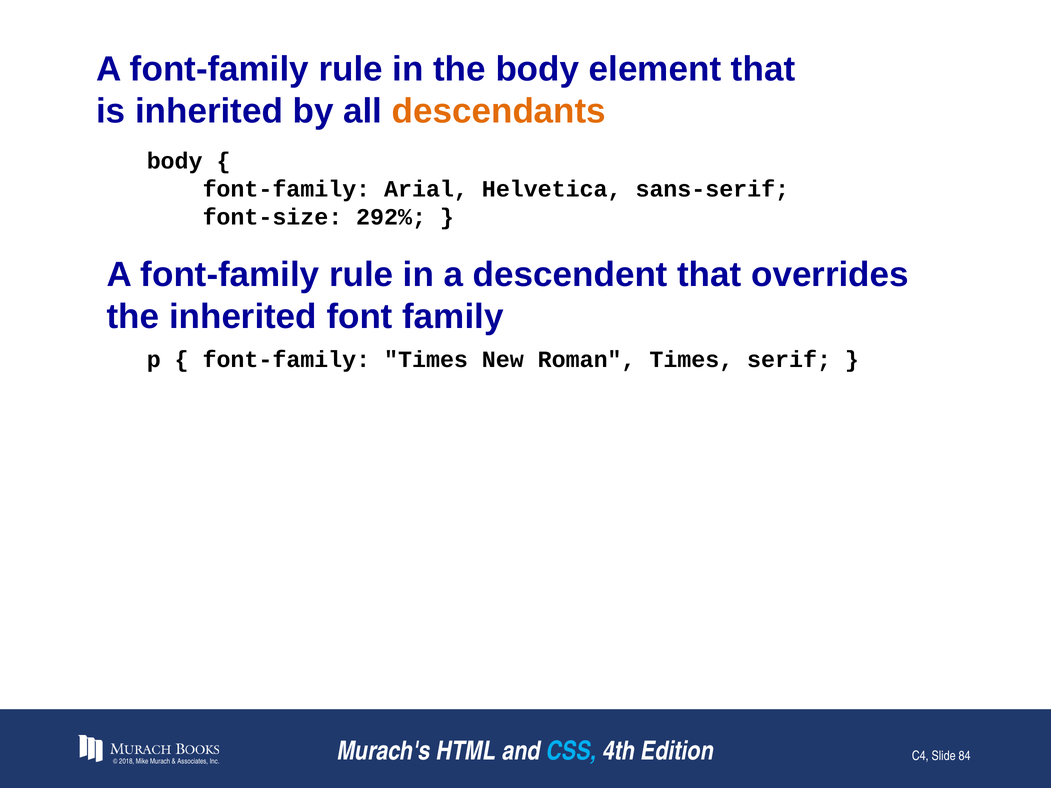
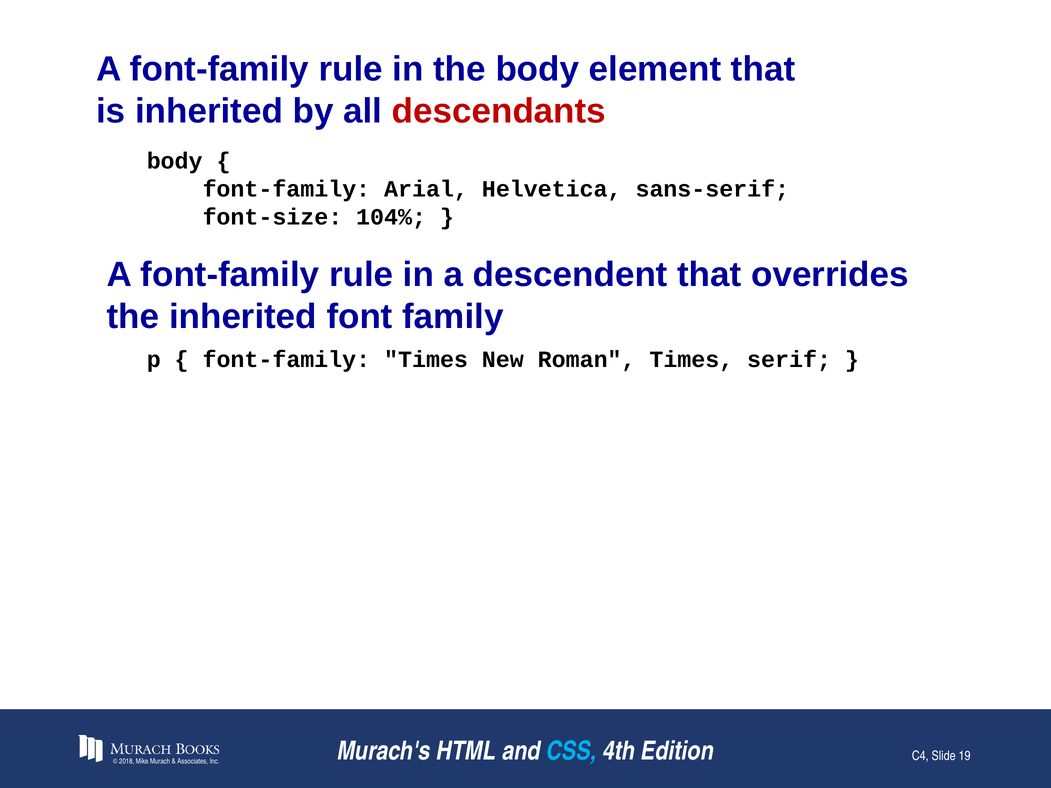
descendants colour: orange -> red (499, 111)
292%: 292% -> 104% (391, 217)
84: 84 -> 19 (965, 756)
